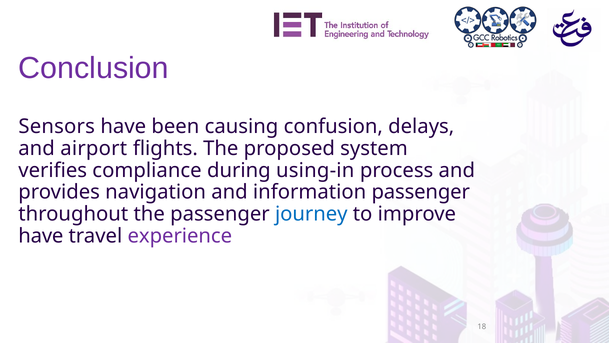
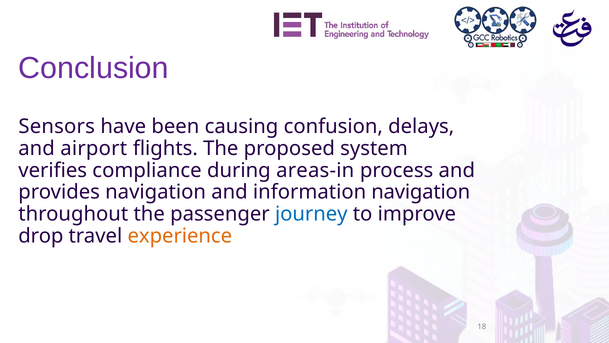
using-in: using-in -> areas-in (315, 170)
information passenger: passenger -> navigation (421, 192)
have: have -> drop (41, 236)
experience colour: purple -> orange (180, 236)
